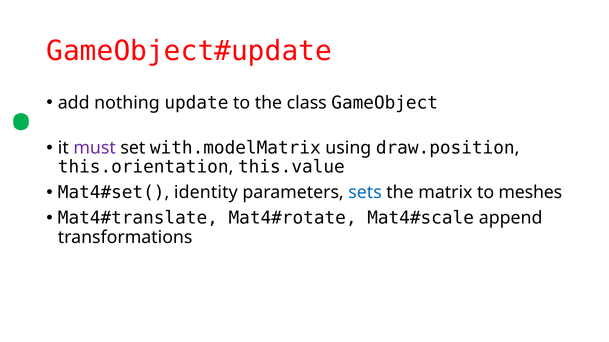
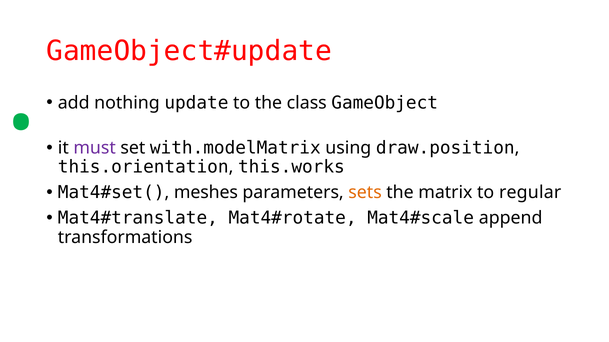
this.value: this.value -> this.works (291, 167)
identity: identity -> meshes (206, 193)
sets colour: blue -> orange (365, 193)
meshes: meshes -> regular (530, 193)
